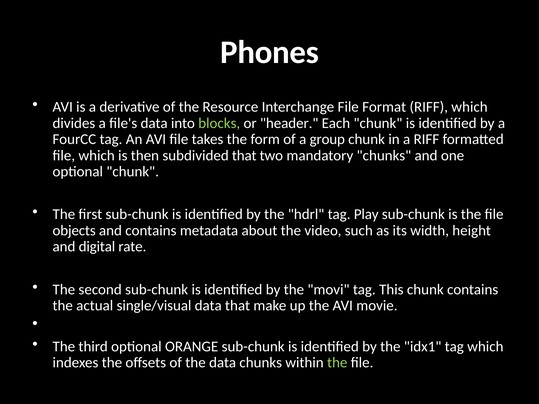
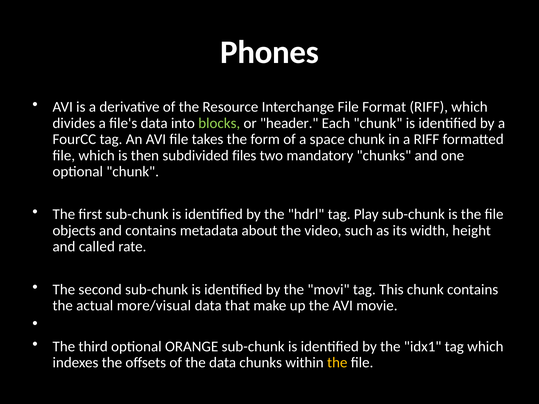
group: group -> space (327, 139)
subdivided that: that -> files (244, 156)
digital: digital -> called (97, 247)
single/visual: single/visual -> more/visual (154, 306)
the colour: light green -> yellow (337, 363)
